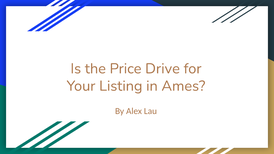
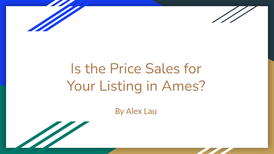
Drive: Drive -> Sales (163, 69)
